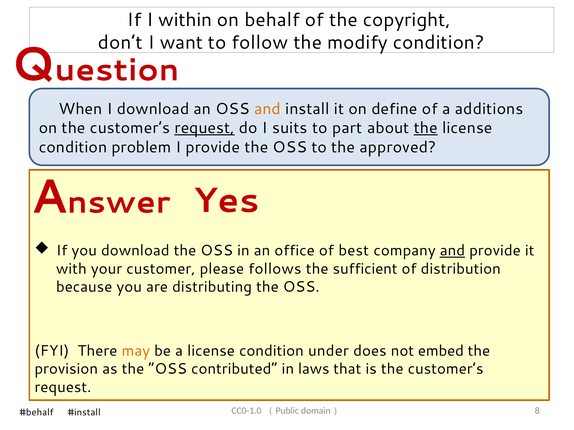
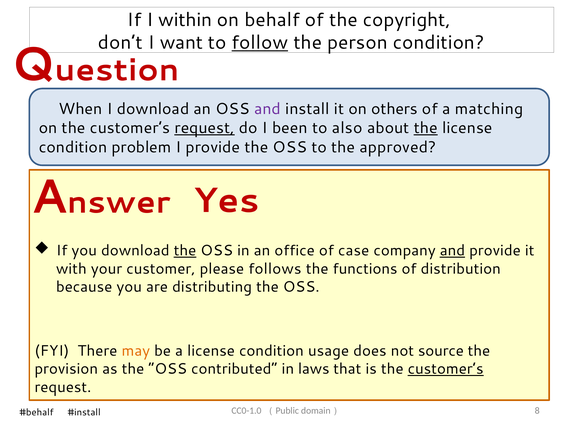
follow underline: none -> present (260, 43)
modify: modify -> person (357, 43)
and colour: orange -> purple (268, 109)
define: define -> others (395, 109)
additions: additions -> matching (489, 109)
suits: suits -> been (290, 128)
part: part -> also (347, 128)
the underline: none -> present (185, 251)
best: best -> case (354, 251)
sufficient: sufficient -> functions (365, 269)
under: under -> usage (329, 351)
embed: embed -> source (441, 351)
customer’s underline: none -> present (446, 369)
